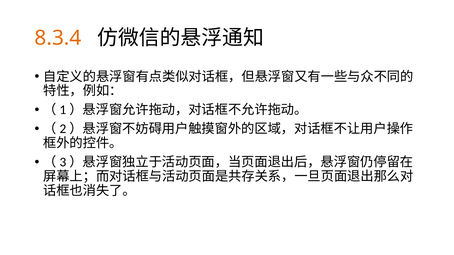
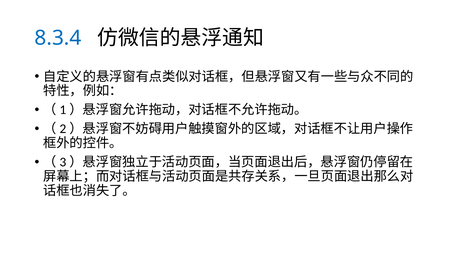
8.3.4 colour: orange -> blue (58, 38)
